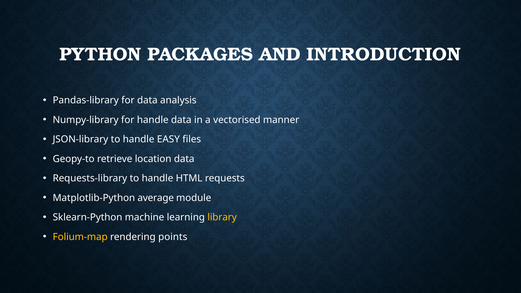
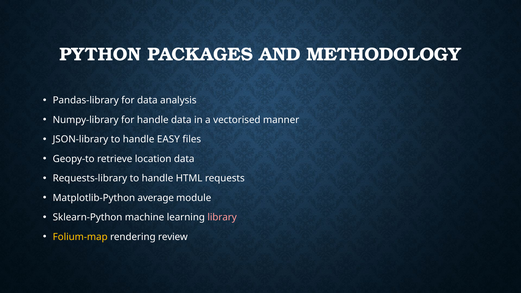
INTRODUCTION: INTRODUCTION -> METHODOLOGY (384, 54)
library colour: yellow -> pink (222, 217)
points: points -> review (173, 237)
